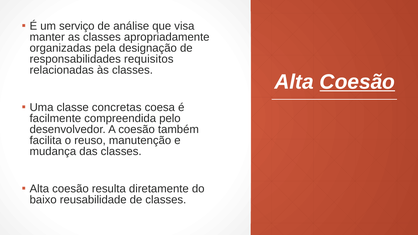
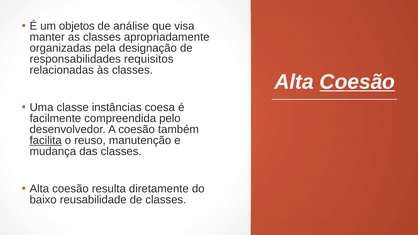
serviço: serviço -> objetos (77, 26)
concretas: concretas -> instâncias (117, 108)
facilita underline: none -> present (46, 141)
